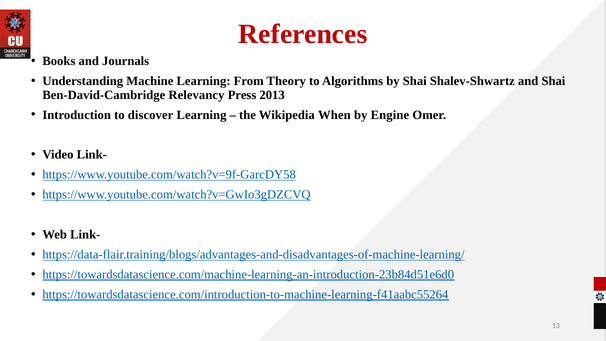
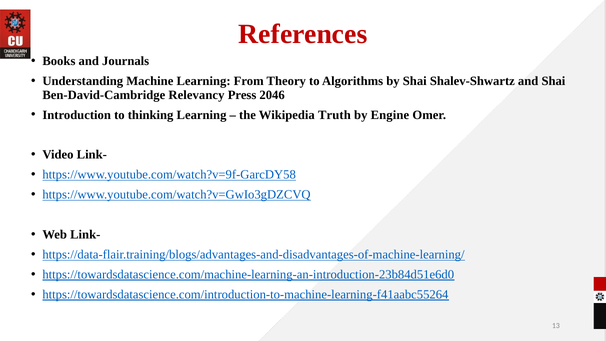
2013: 2013 -> 2046 (272, 95)
discover: discover -> thinking (151, 115)
When: When -> Truth (334, 115)
